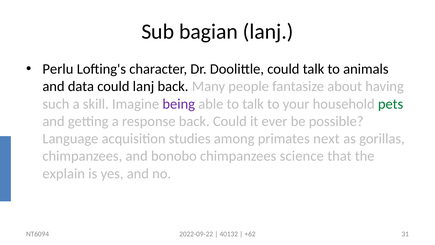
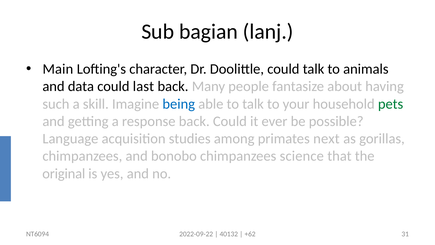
Perlu: Perlu -> Main (58, 69)
could lanj: lanj -> last (143, 86)
being colour: purple -> blue (179, 104)
explain: explain -> original (64, 173)
